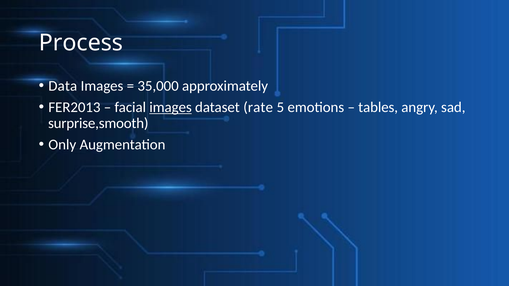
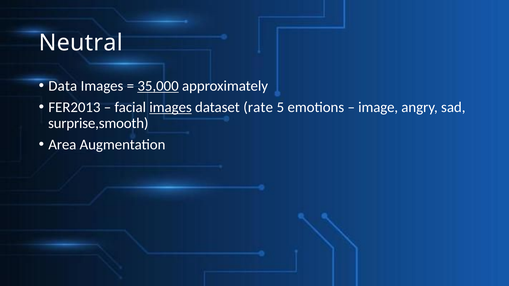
Process: Process -> Neutral (81, 43)
35,000 underline: none -> present (158, 86)
tables: tables -> image (378, 107)
Only: Only -> Area (62, 145)
